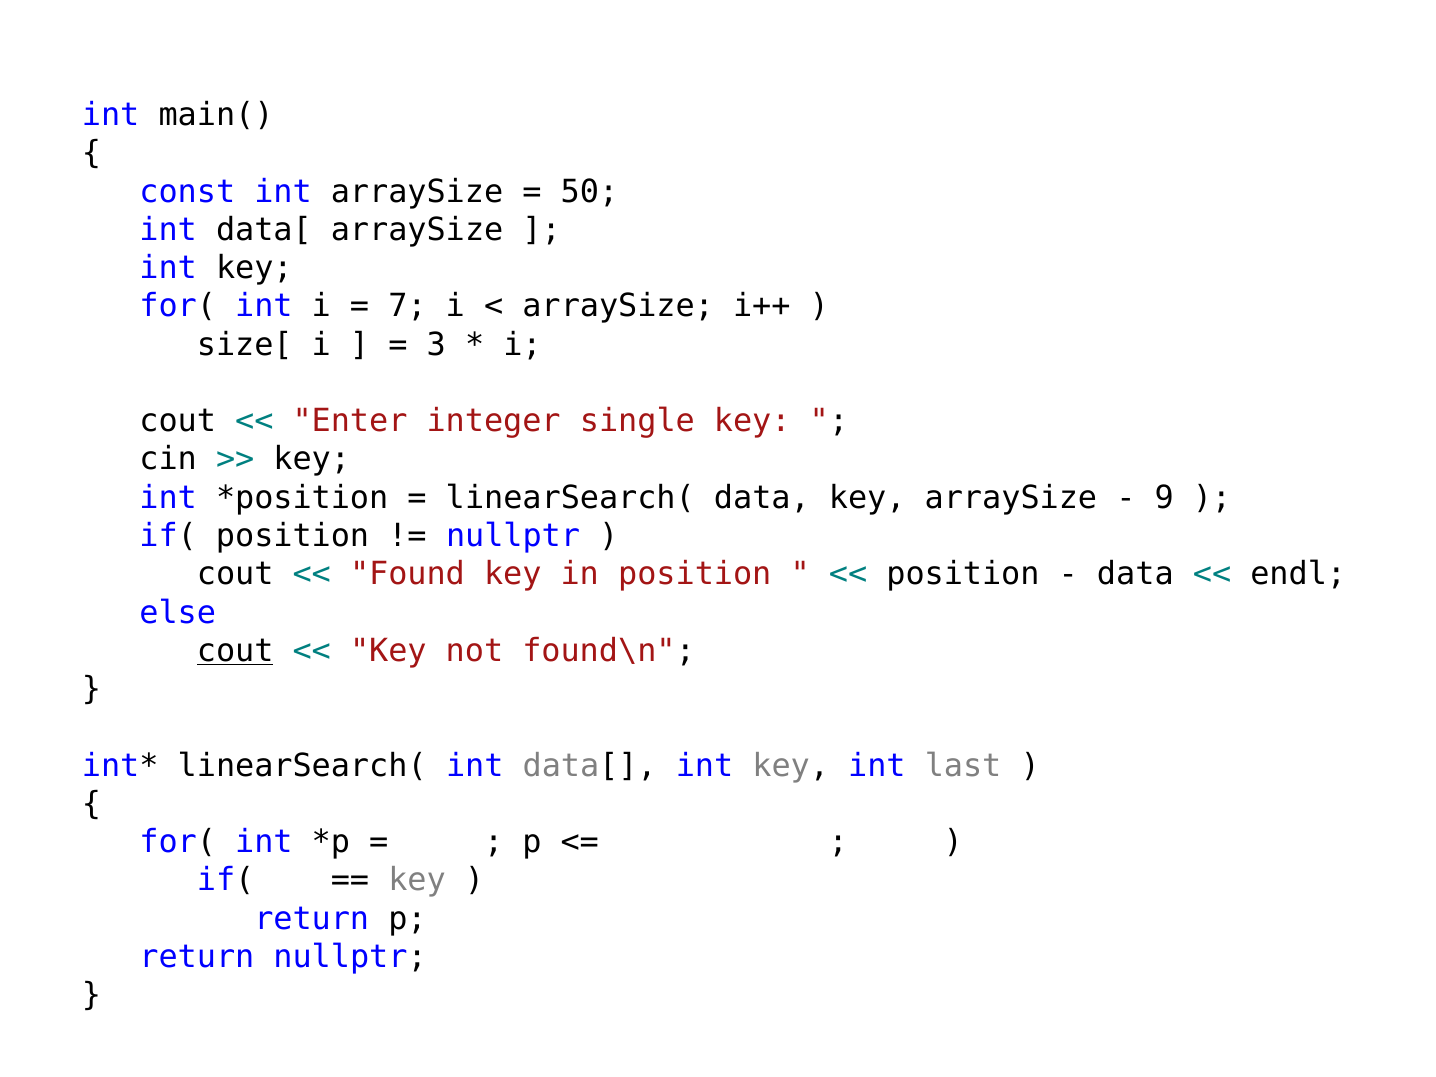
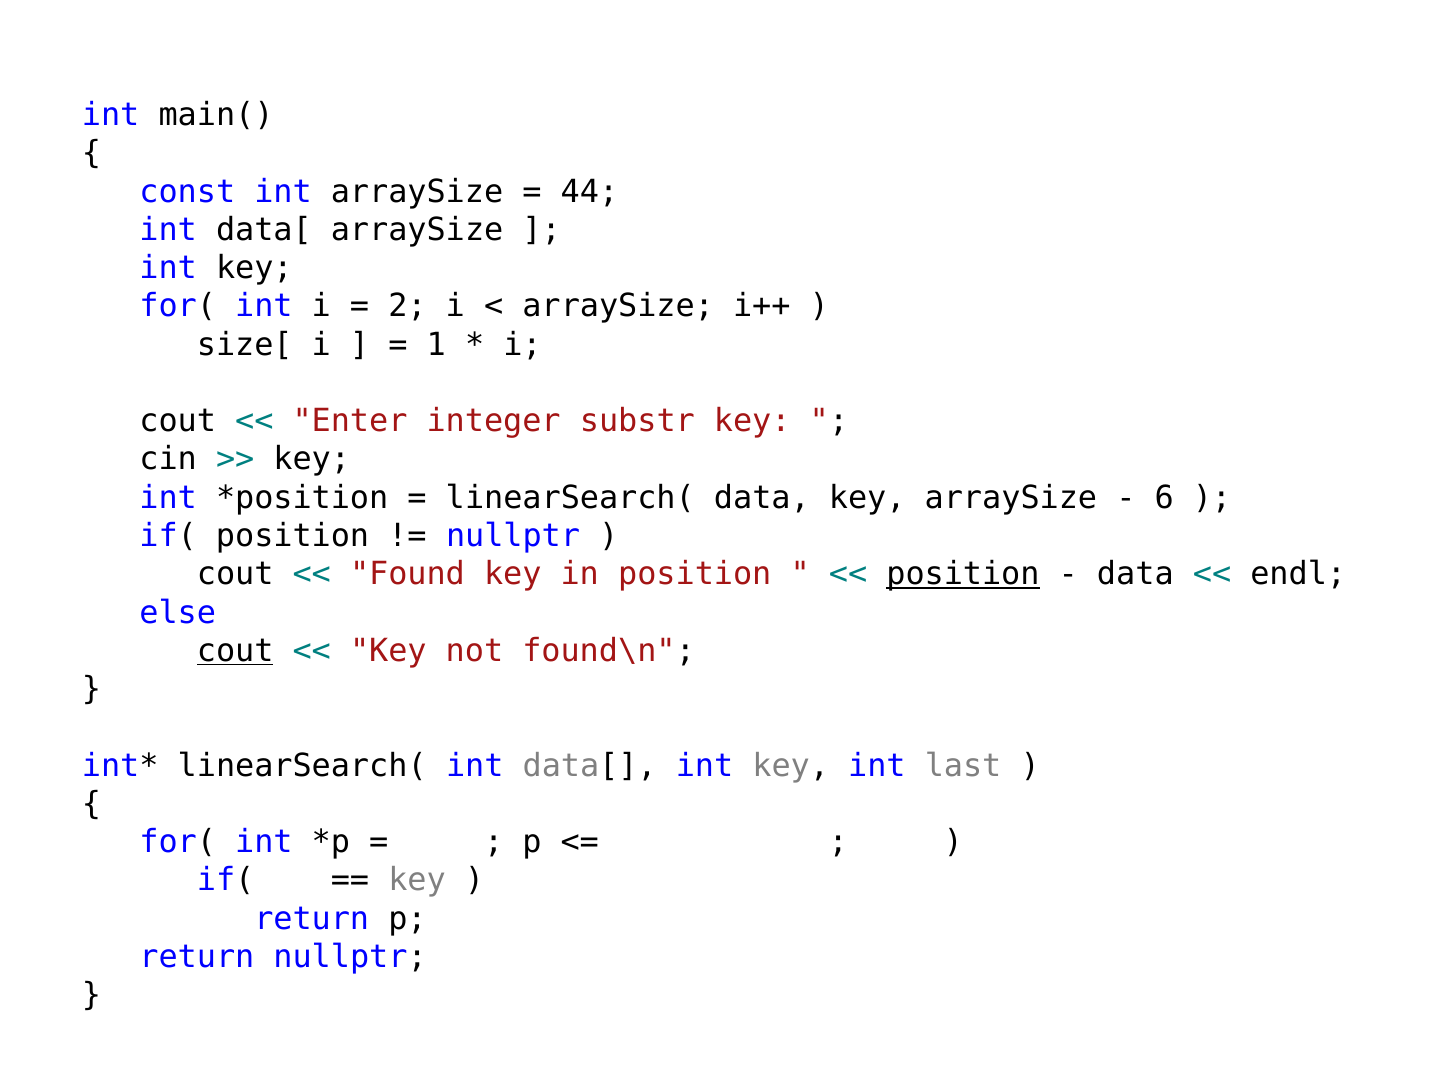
50: 50 -> 44 (589, 191)
7: 7 -> 2 (407, 306)
3: 3 -> 1 (436, 345)
single: single -> substr (637, 421)
9: 9 -> 6 (1164, 498)
position underline: none -> present (963, 574)
